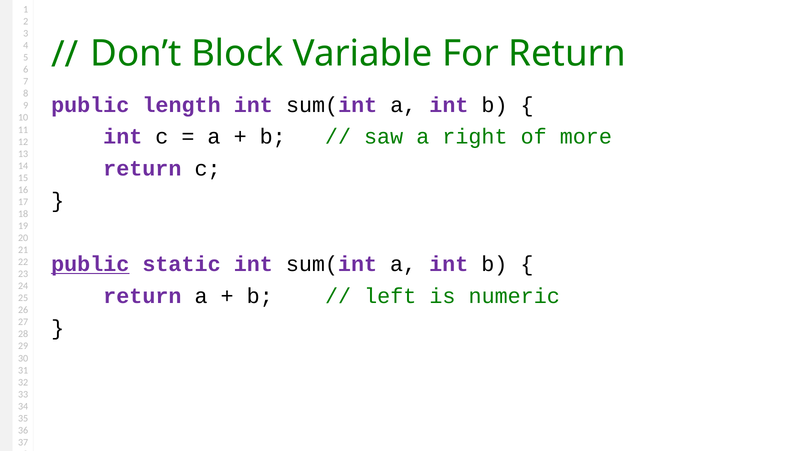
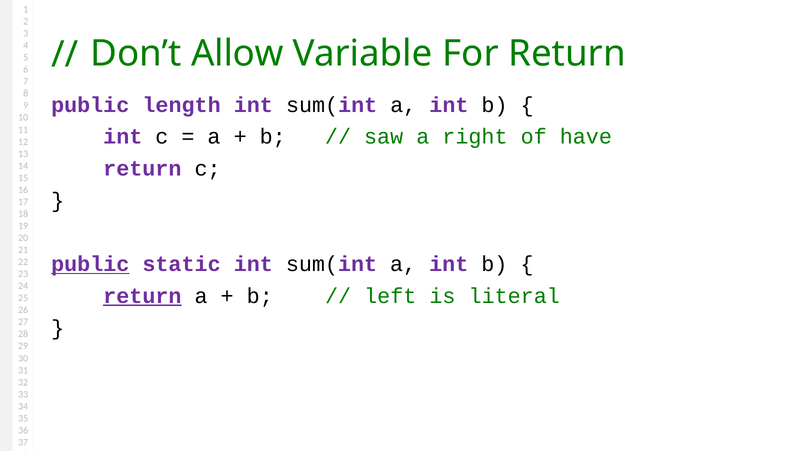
Block: Block -> Allow (237, 54)
more: more -> have (586, 137)
return underline: none -> present (142, 296)
numeric: numeric -> literal (514, 296)
